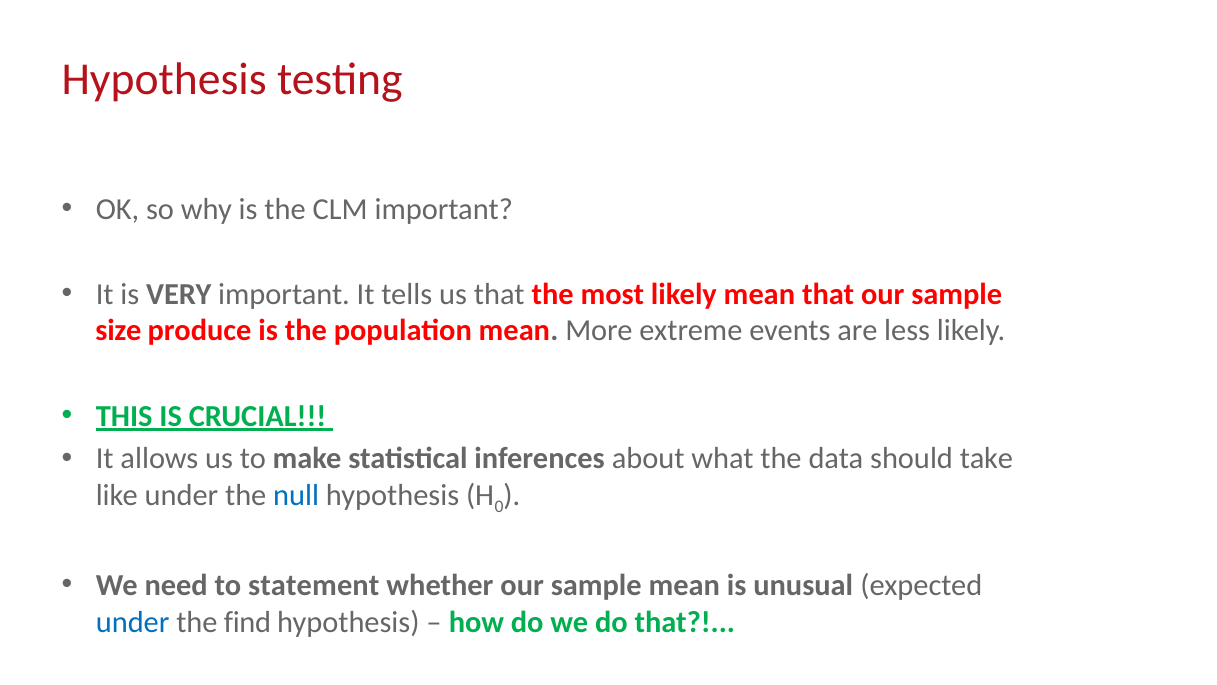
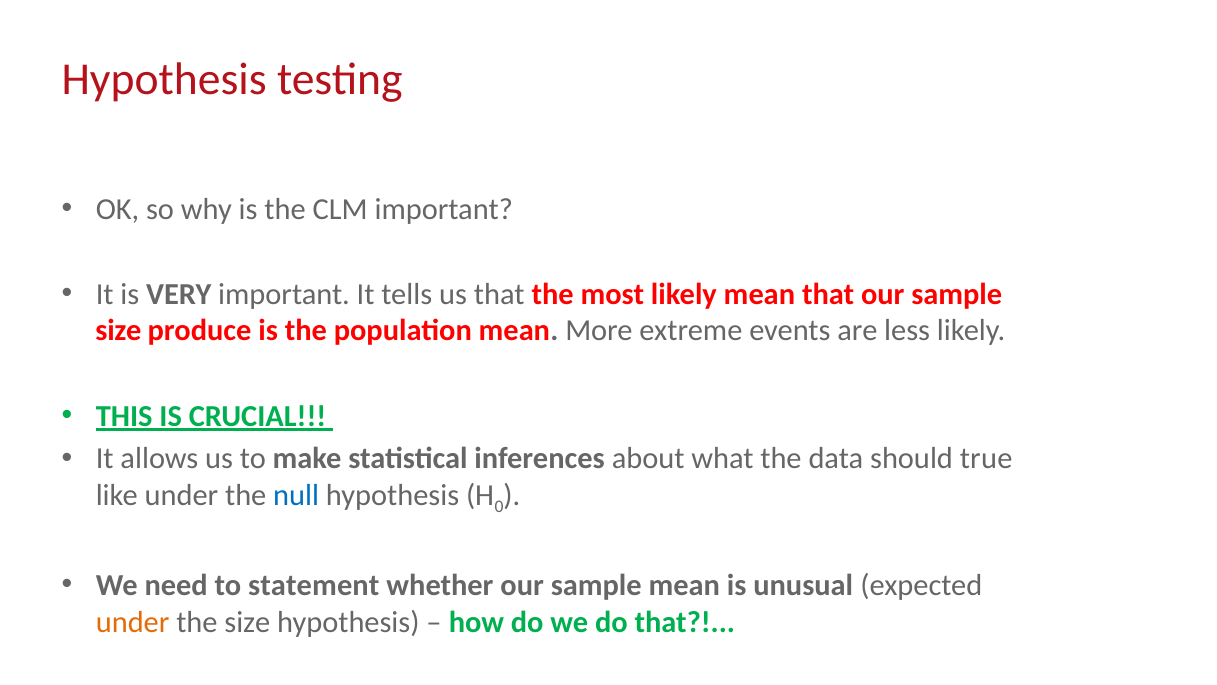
take: take -> true (986, 458)
under colour: blue -> orange (133, 622)
the find: find -> size (247, 622)
